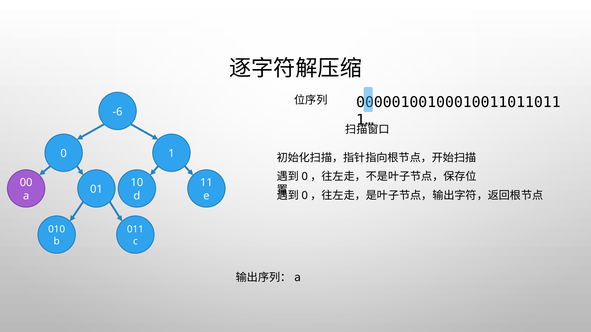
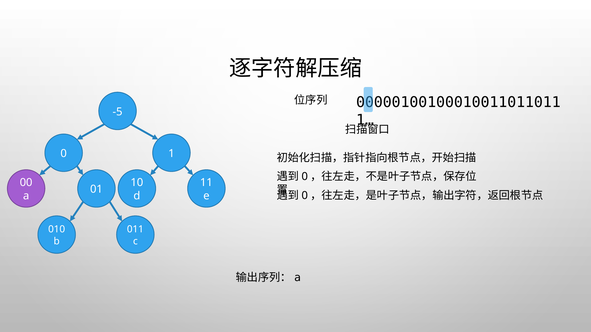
-6: -6 -> -5 (118, 112)
